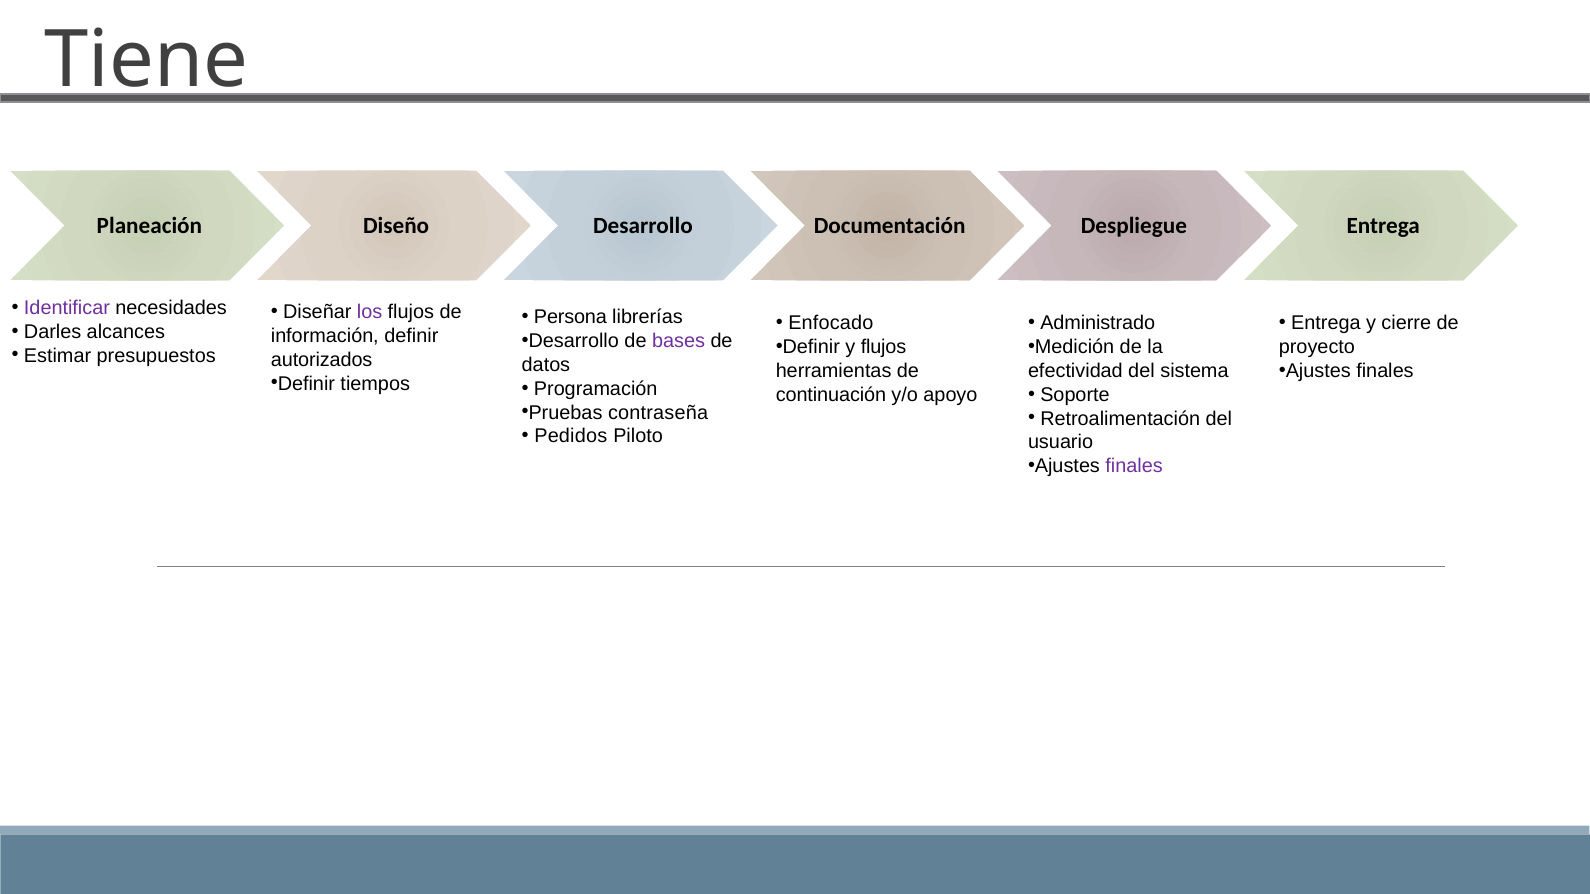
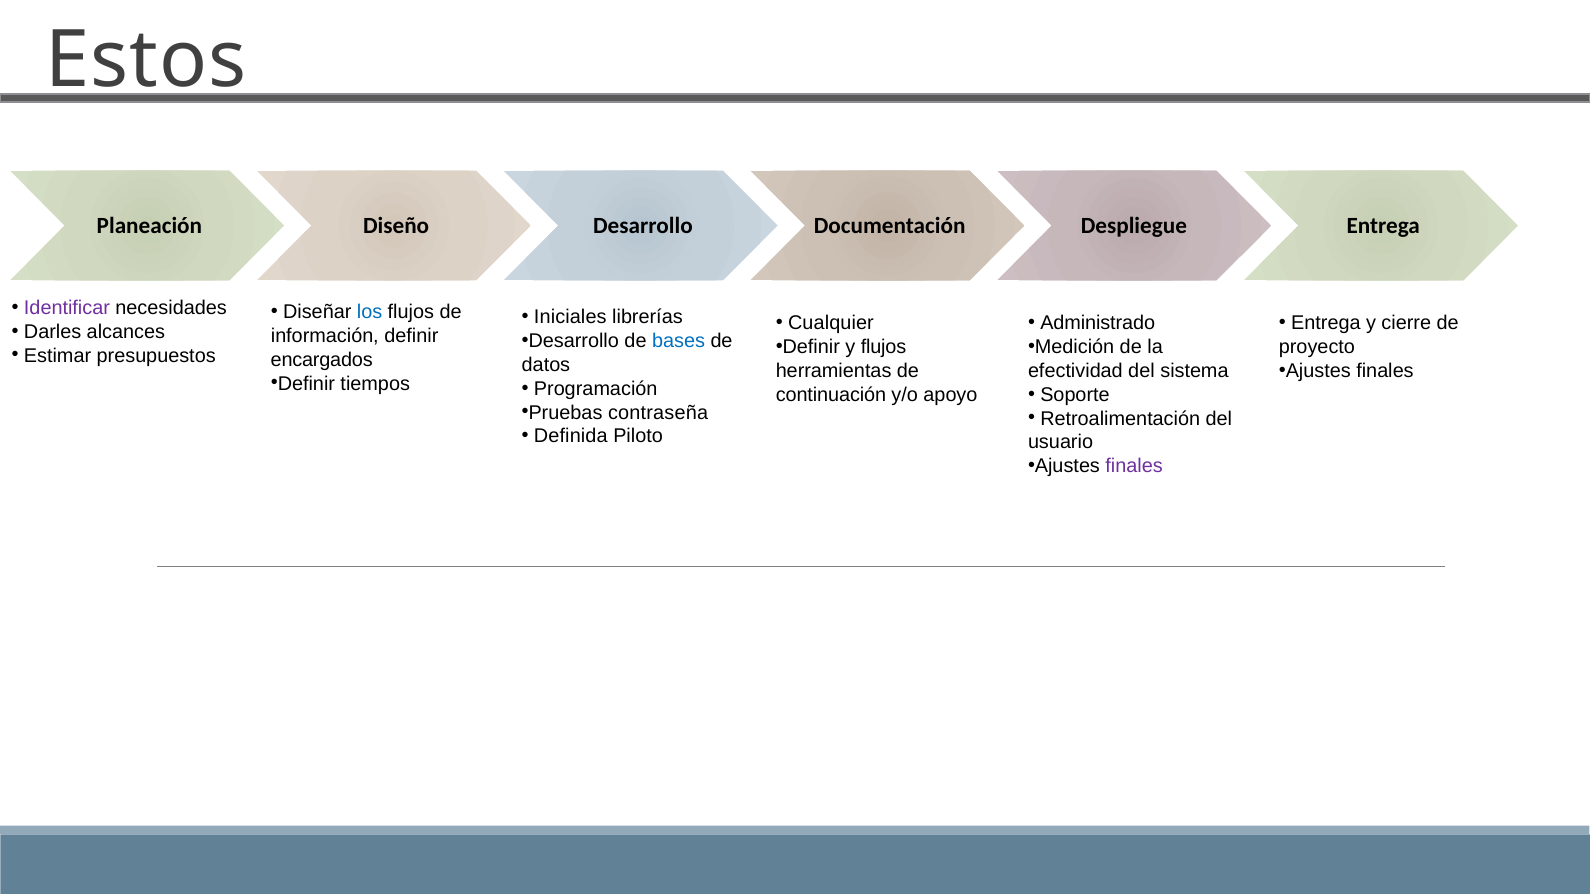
Tiene: Tiene -> Estos (146, 61)
los colour: purple -> blue (370, 312)
Persona: Persona -> Iniciales (570, 317)
Enfocado: Enfocado -> Cualquier (831, 323)
bases colour: purple -> blue (679, 341)
autorizados: autorizados -> encargados (322, 360)
Pedidos: Pedidos -> Definida (571, 436)
